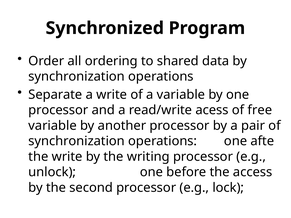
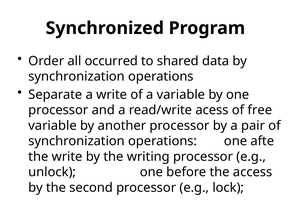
ordering: ordering -> occurred (111, 61)
